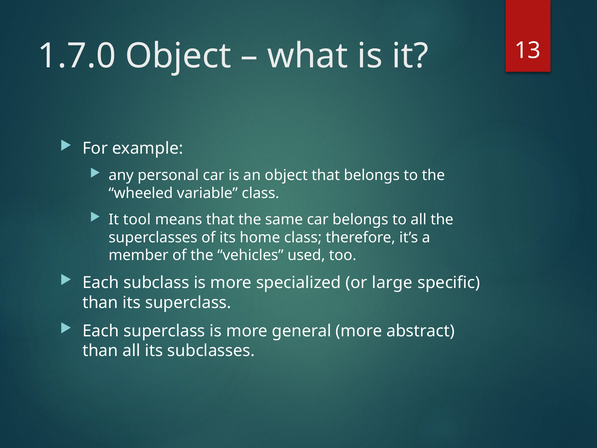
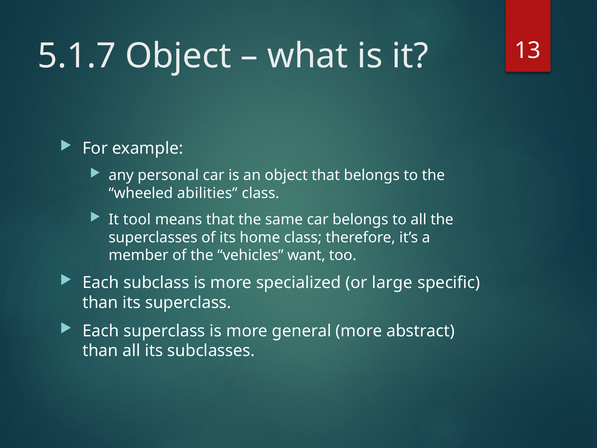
1.7.0: 1.7.0 -> 5.1.7 (77, 56)
variable: variable -> abilities (207, 193)
used: used -> want (306, 255)
